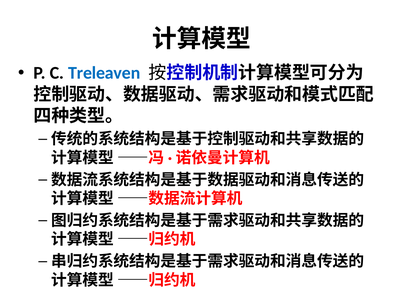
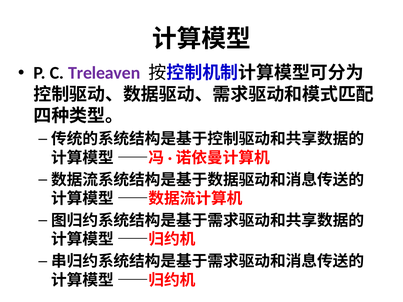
Treleaven colour: blue -> purple (104, 73)
